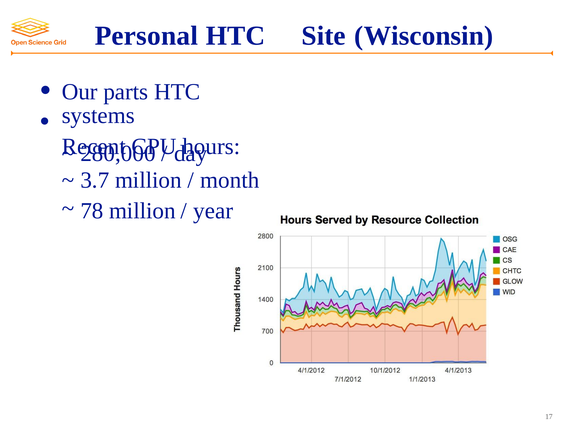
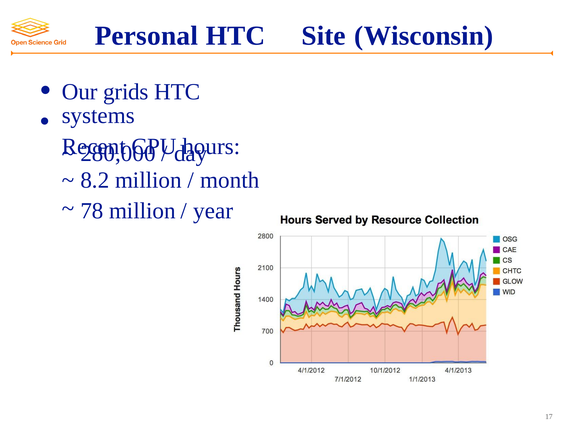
parts: parts -> grids (126, 92)
3.7: 3.7 -> 8.2 (95, 180)
